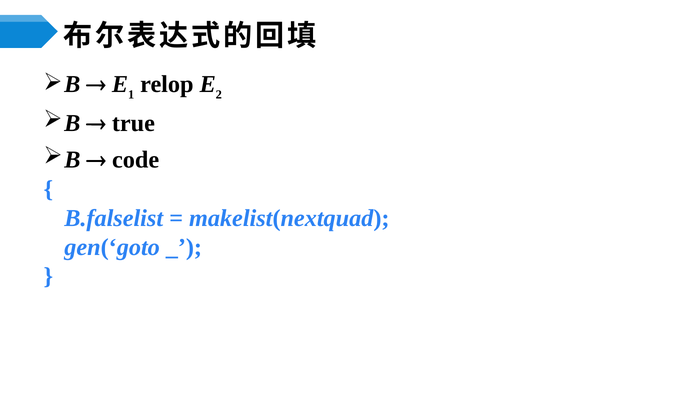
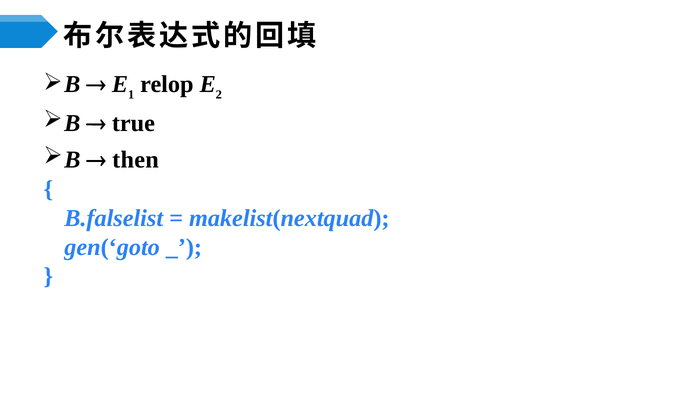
code: code -> then (136, 160)
